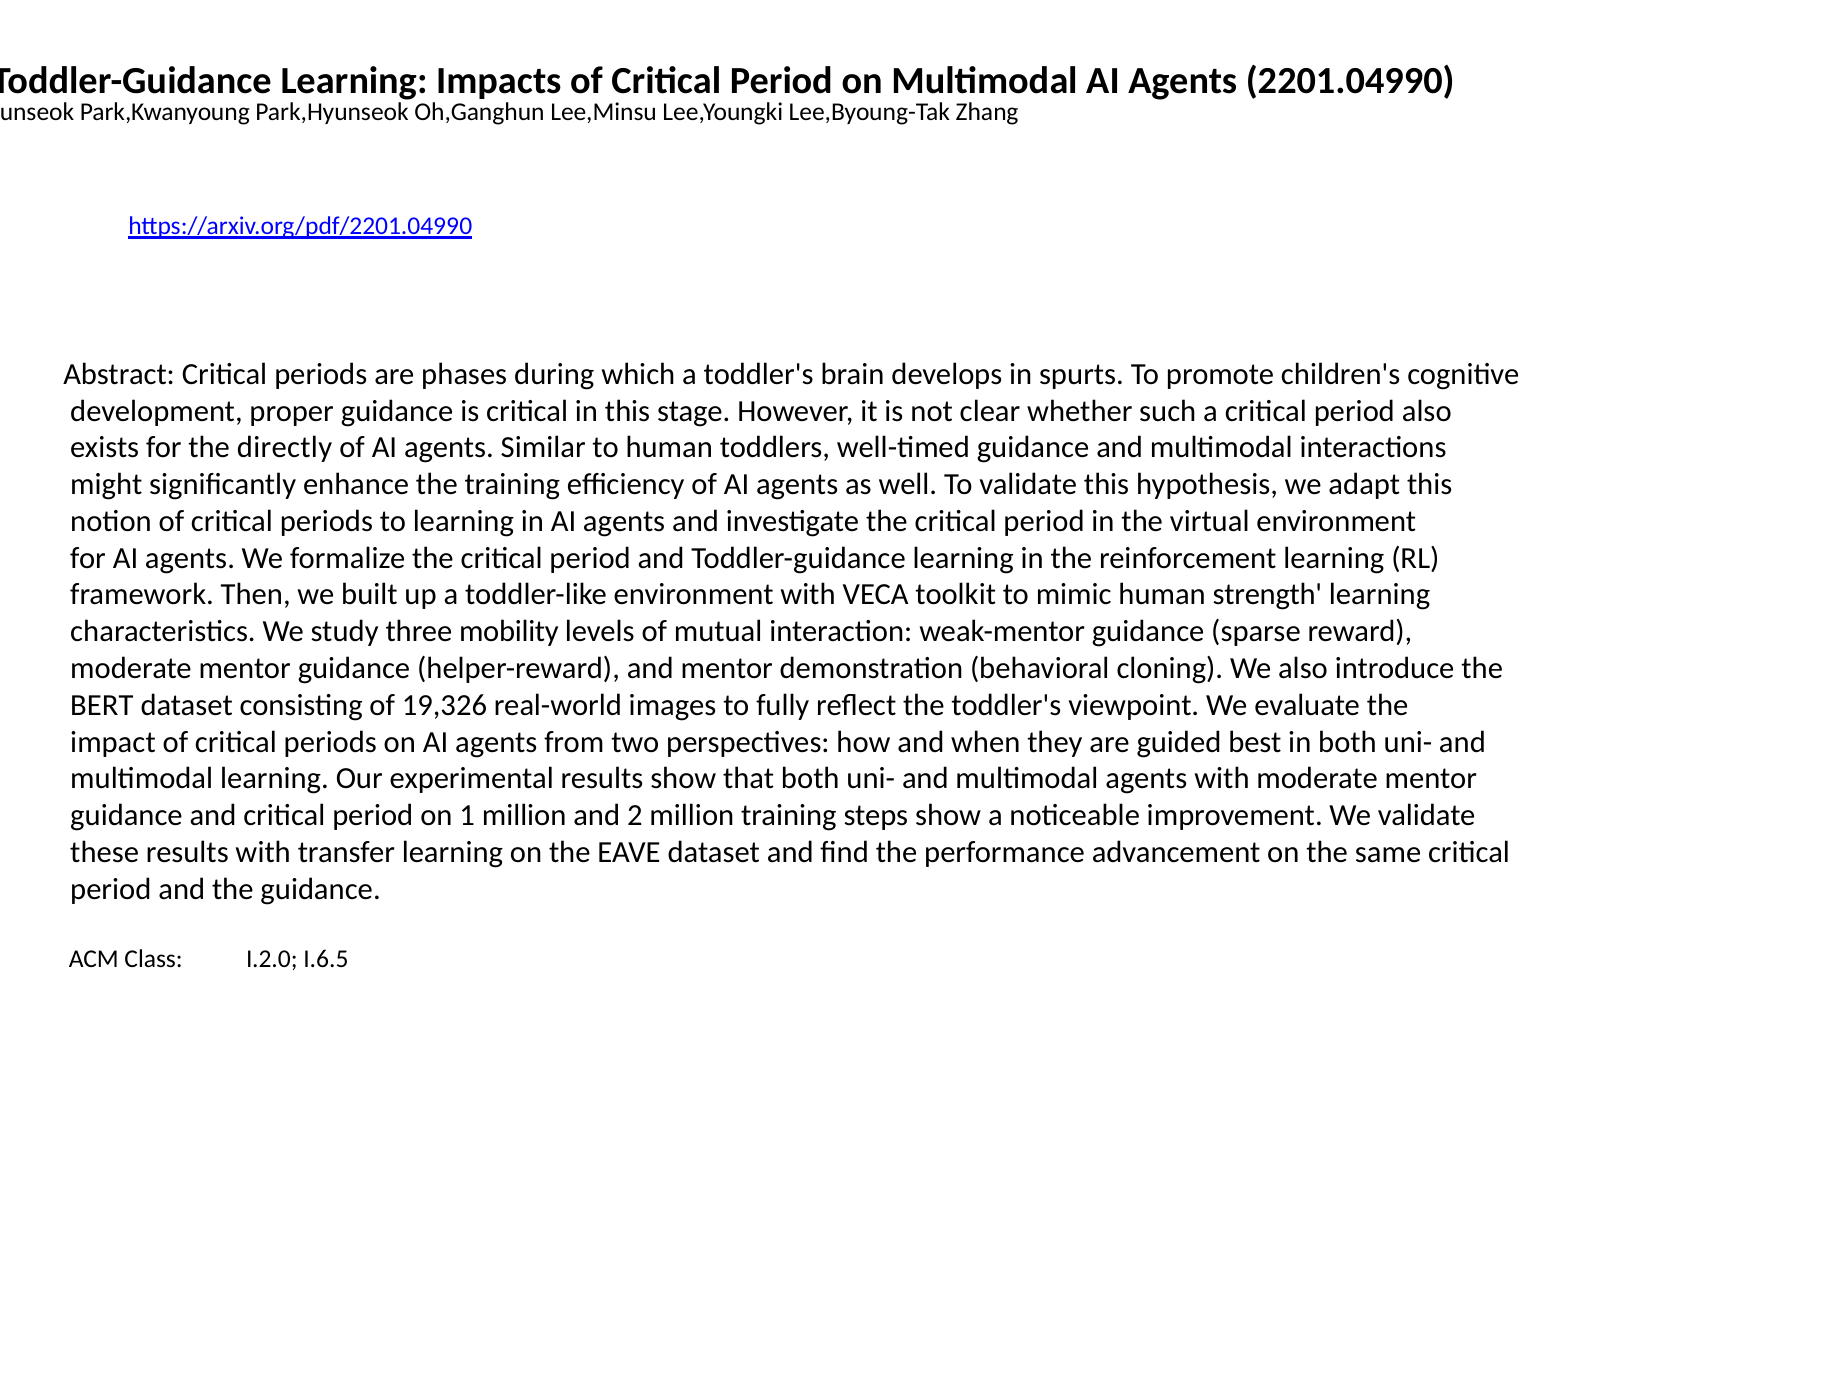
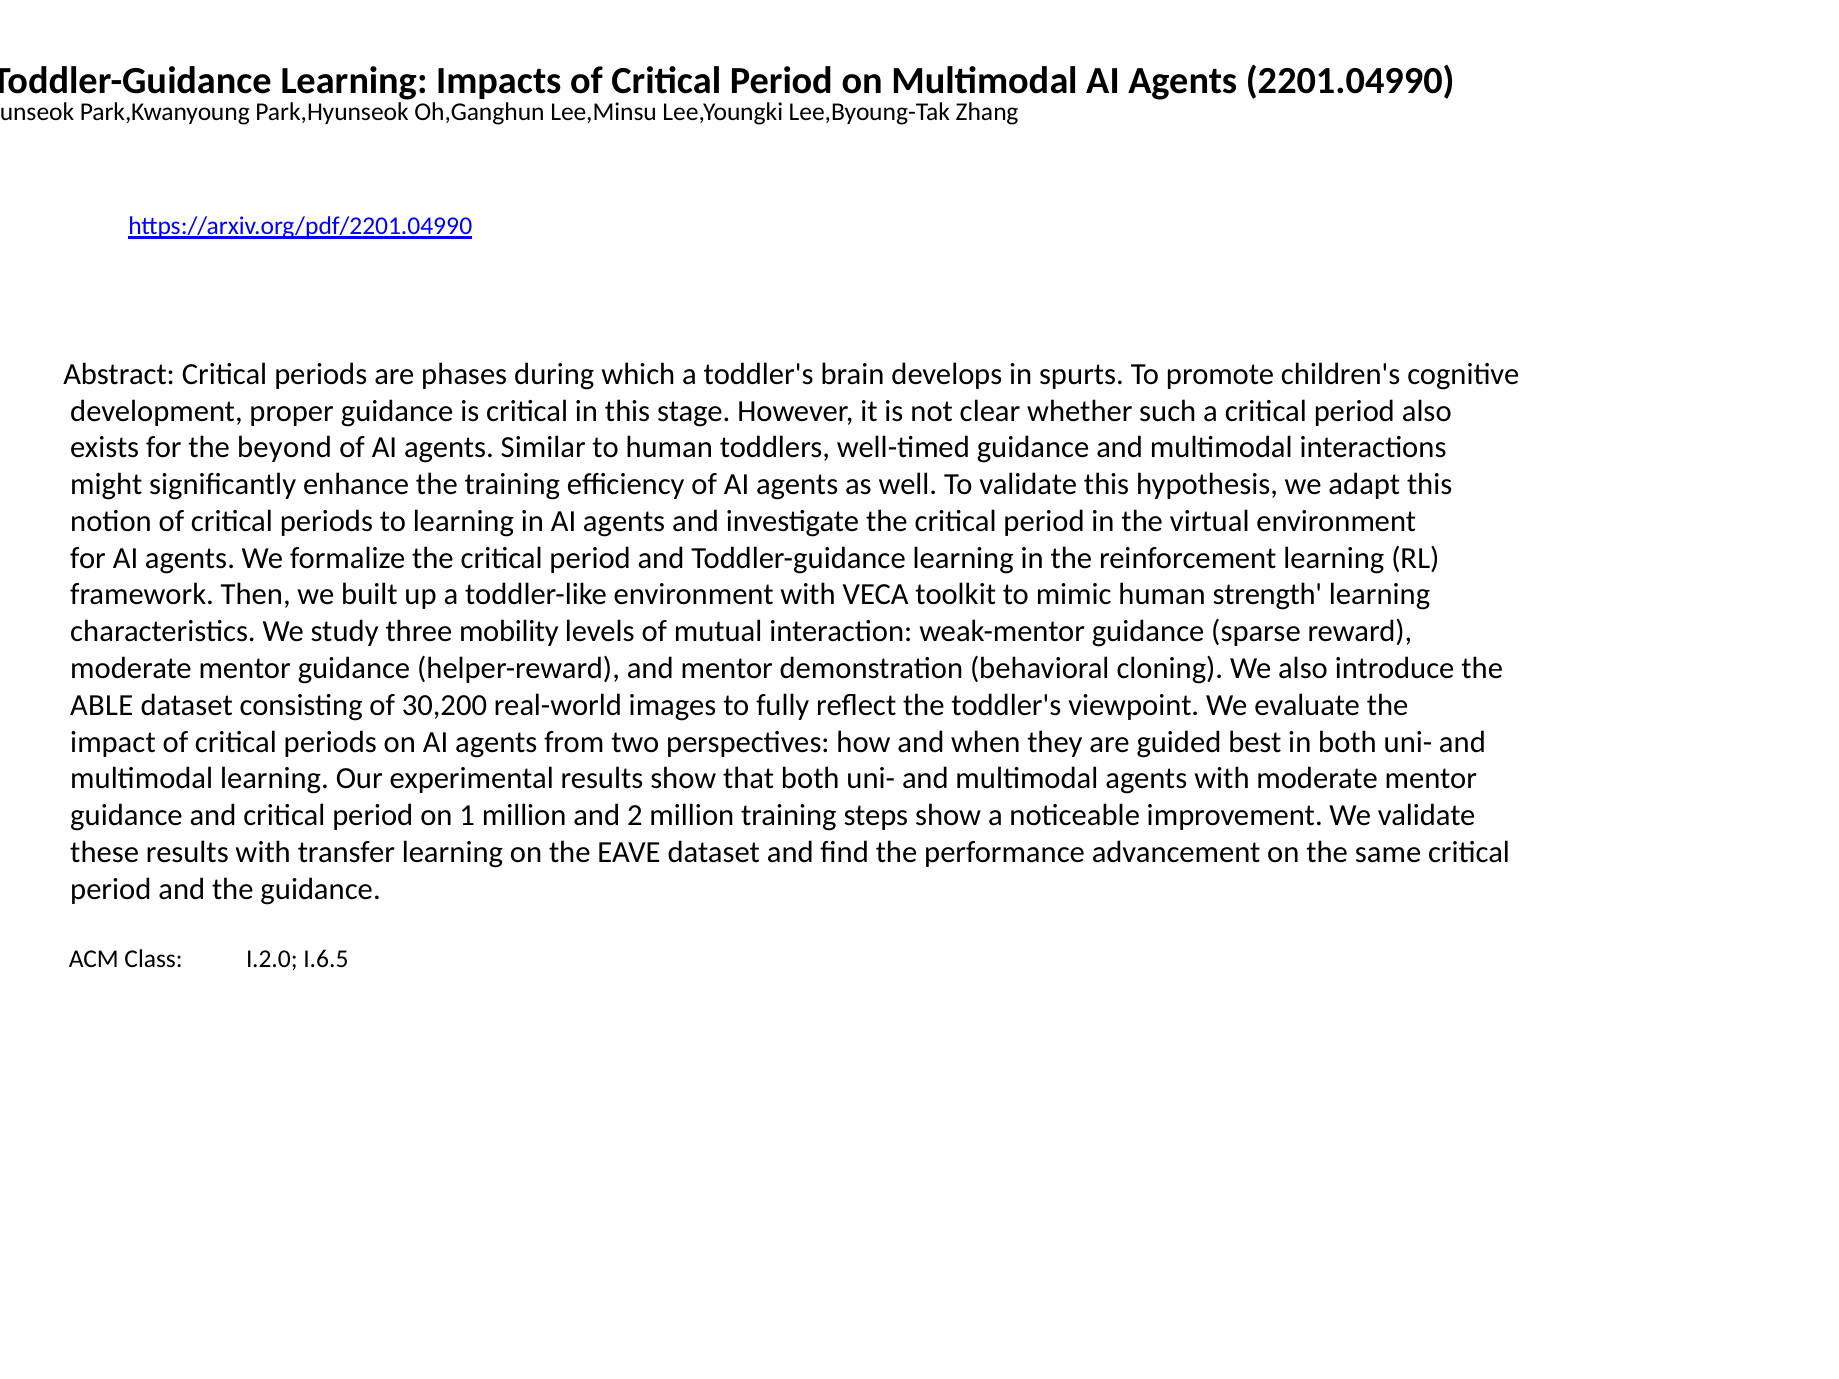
directly: directly -> beyond (285, 448)
BERT: BERT -> ABLE (102, 705)
19,326: 19,326 -> 30,200 (444, 705)
